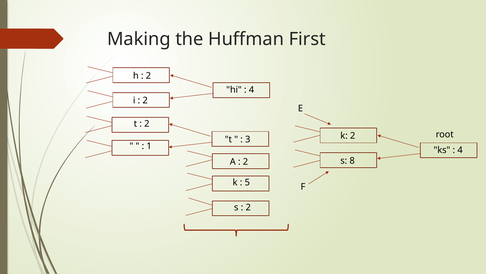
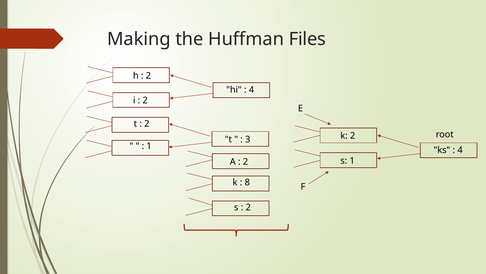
First: First -> Files (307, 39)
s 8: 8 -> 1 (352, 160)
5: 5 -> 8 (247, 182)
